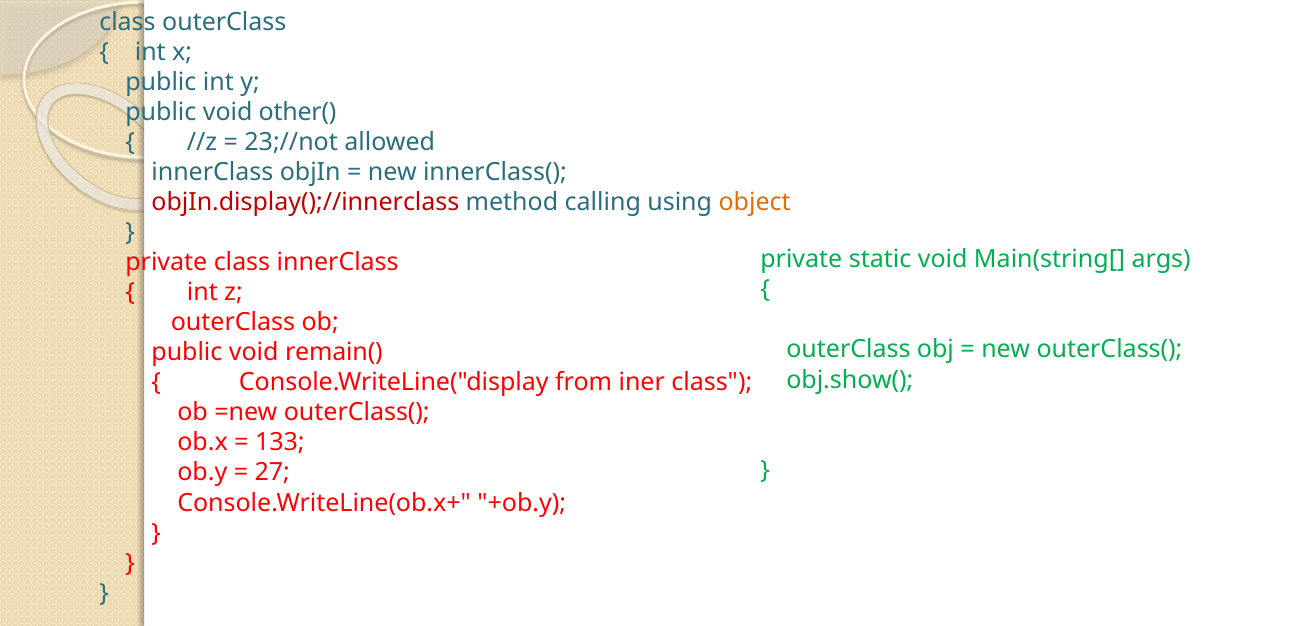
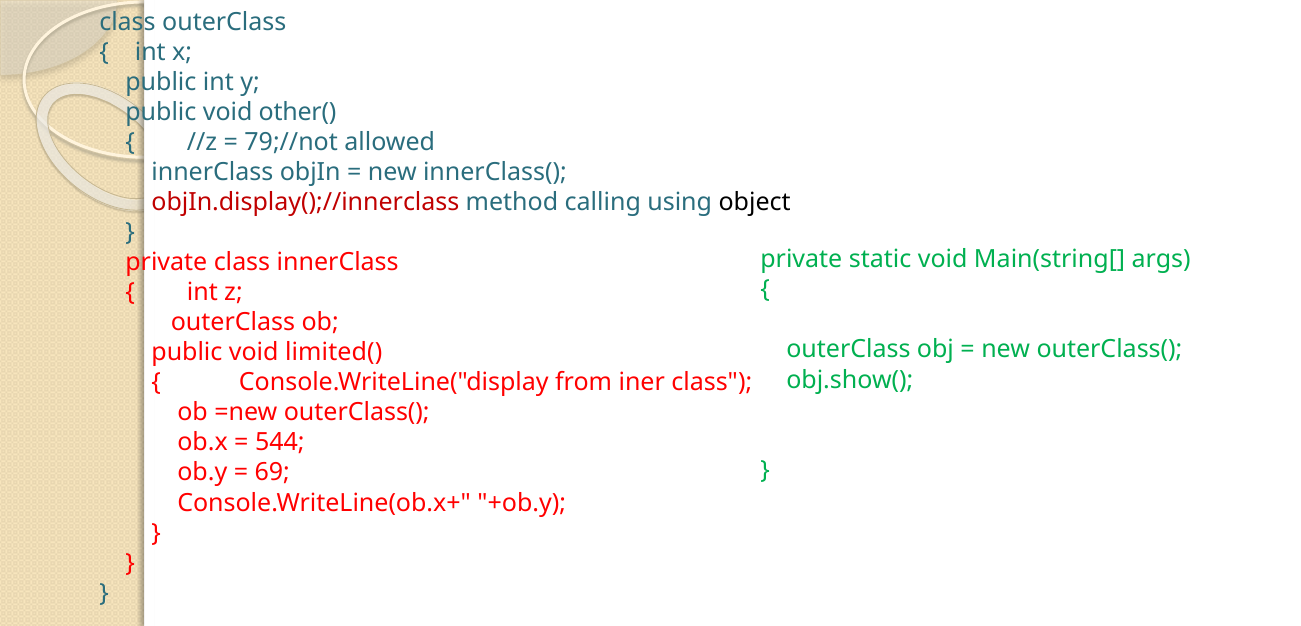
23;//not: 23;//not -> 79;//not (291, 142)
object colour: orange -> black (755, 202)
remain(: remain( -> limited( (334, 352)
133: 133 -> 544 (280, 442)
27: 27 -> 69 (272, 472)
